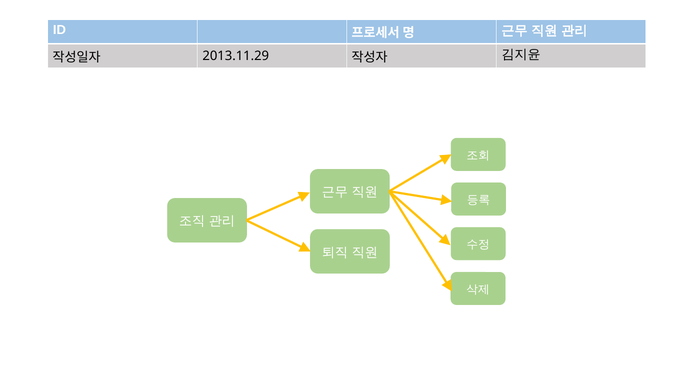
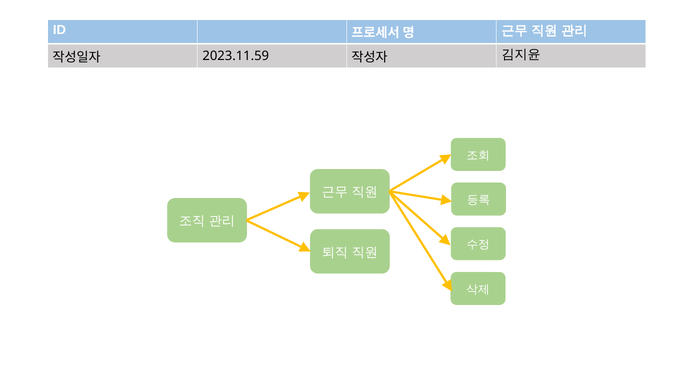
2013.11.29: 2013.11.29 -> 2023.11.59 (236, 56)
